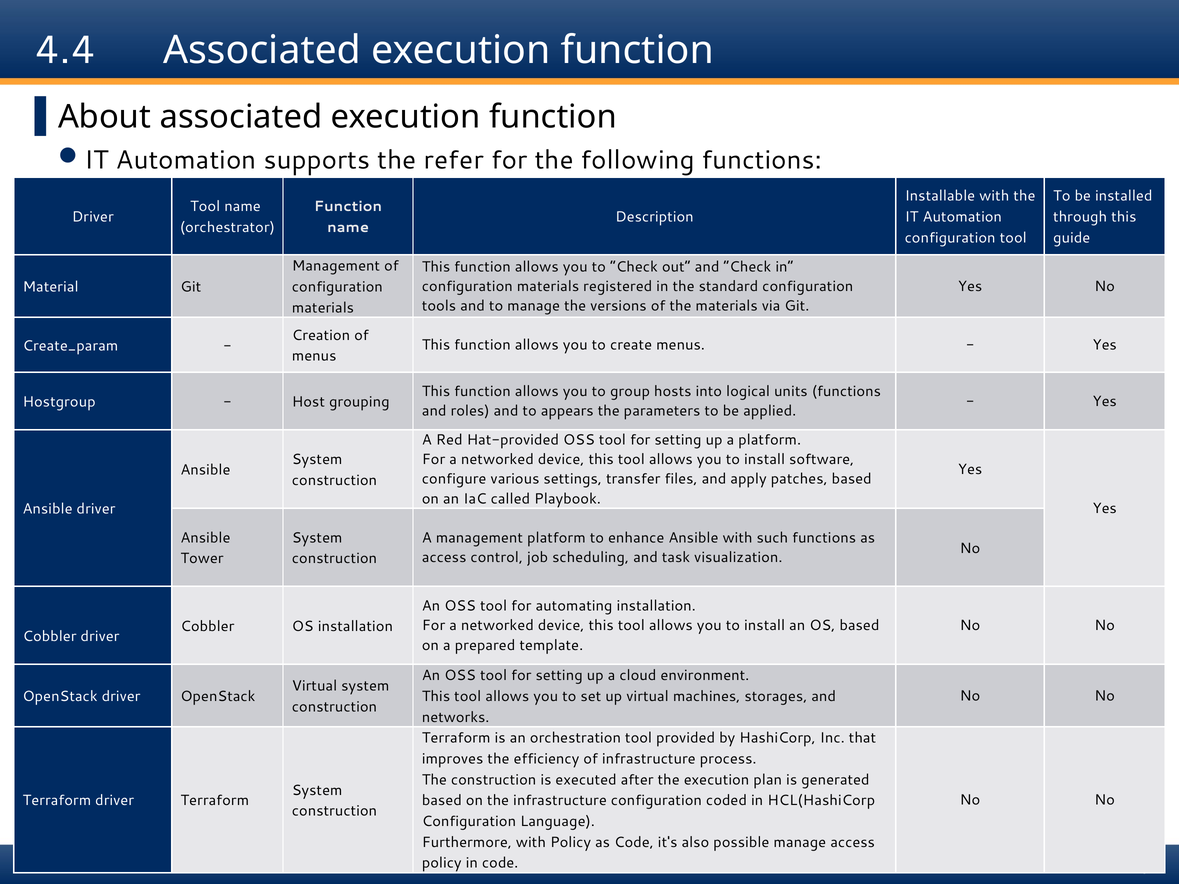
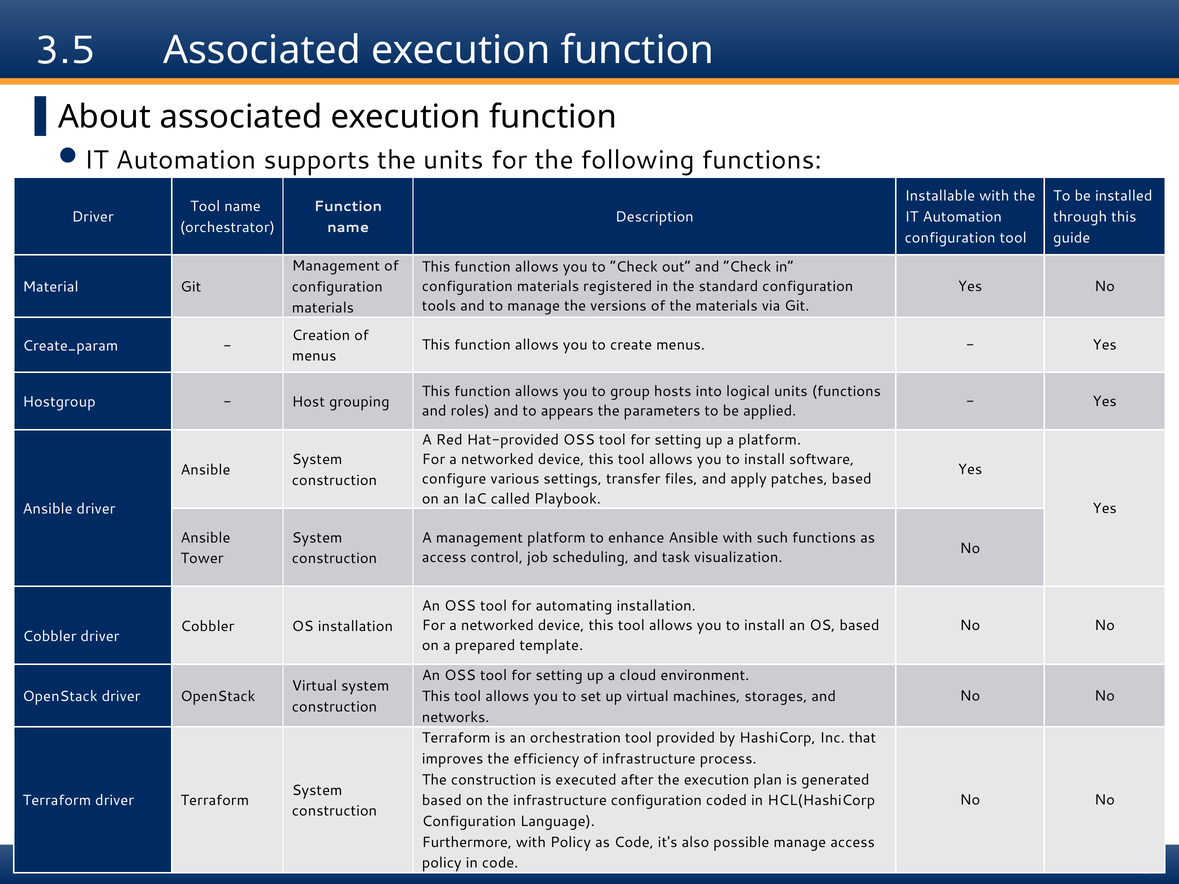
4.4: 4.4 -> 3.5 (65, 50)
the refer: refer -> units (454, 160)
